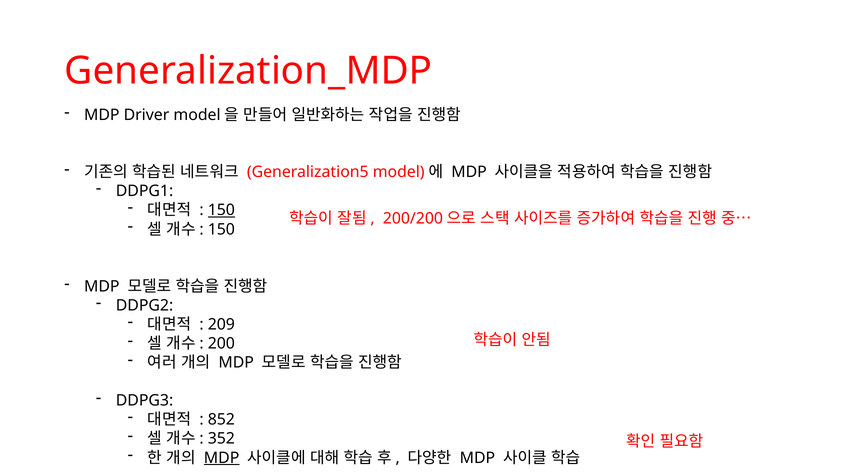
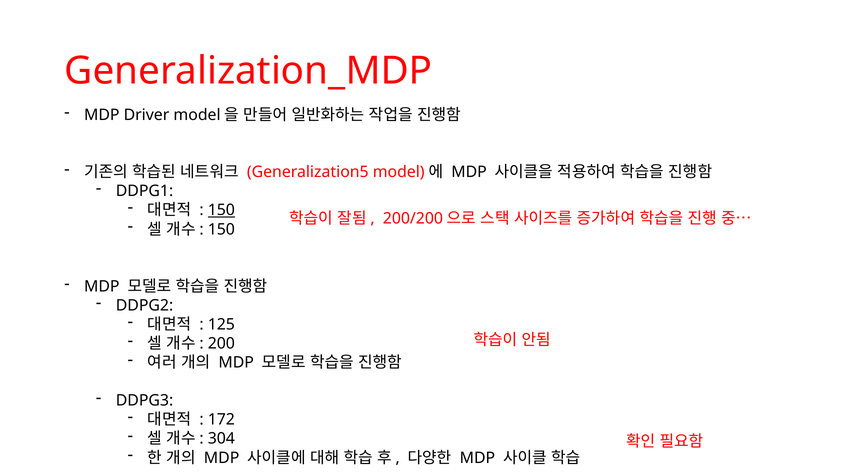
209: 209 -> 125 (221, 324)
852: 852 -> 172 (221, 419)
352: 352 -> 304 (221, 438)
MDP underline: present -> none (222, 457)
